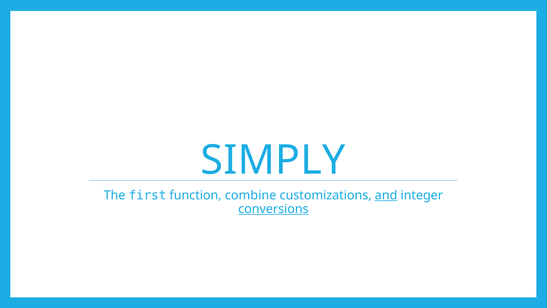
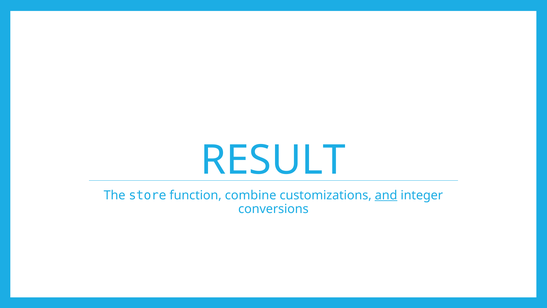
SIMPLY: SIMPLY -> RESULT (273, 160)
first: first -> store (147, 195)
conversions underline: present -> none (273, 209)
